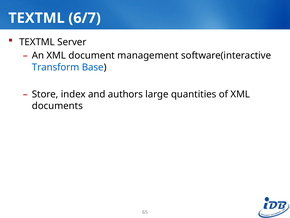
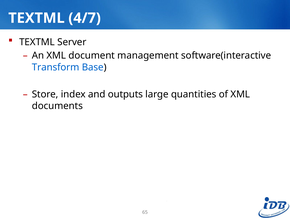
6/7: 6/7 -> 4/7 (85, 18)
authors: authors -> outputs (125, 94)
